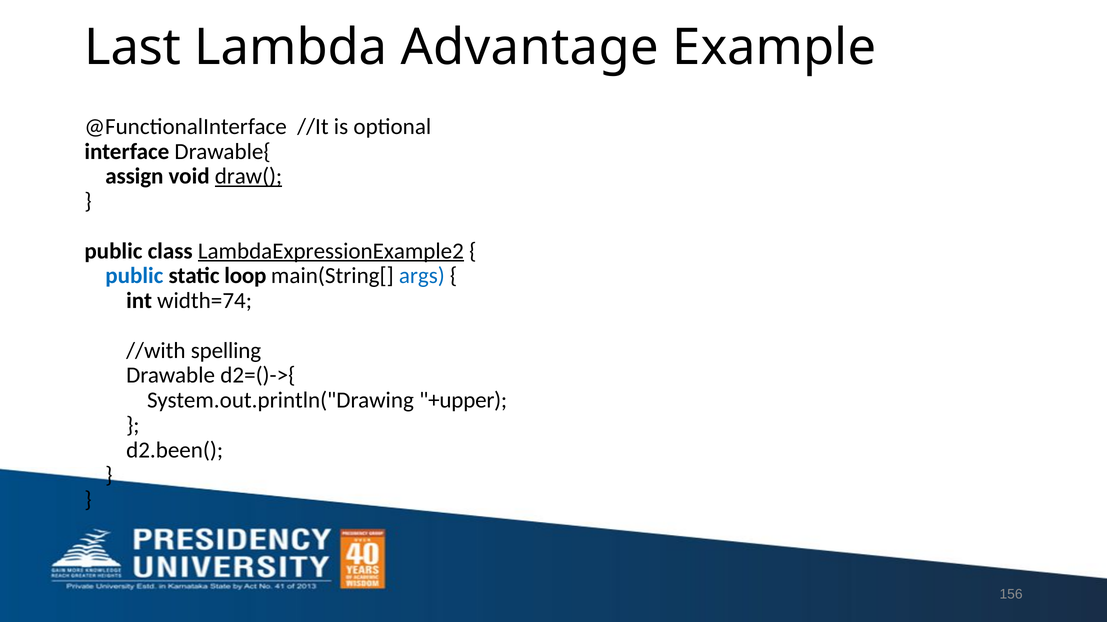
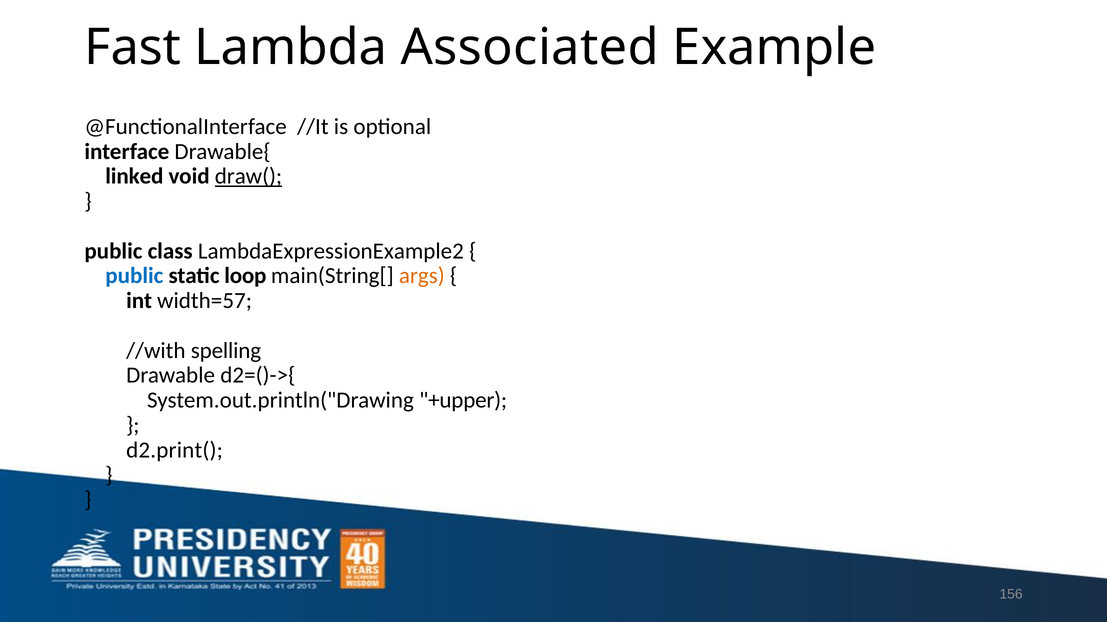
Last: Last -> Fast (133, 47)
Advantage: Advantage -> Associated (530, 47)
assign: assign -> linked (134, 177)
LambdaExpressionExample2 underline: present -> none (331, 251)
args colour: blue -> orange (422, 276)
width=74: width=74 -> width=57 (204, 301)
d2.been(: d2.been( -> d2.print( (175, 451)
